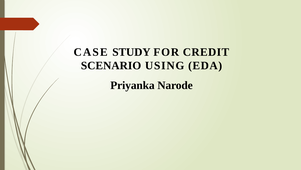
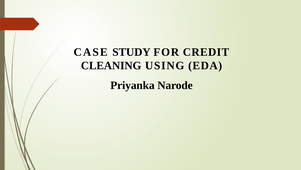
SCENARIO: SCENARIO -> CLEANING (111, 65)
